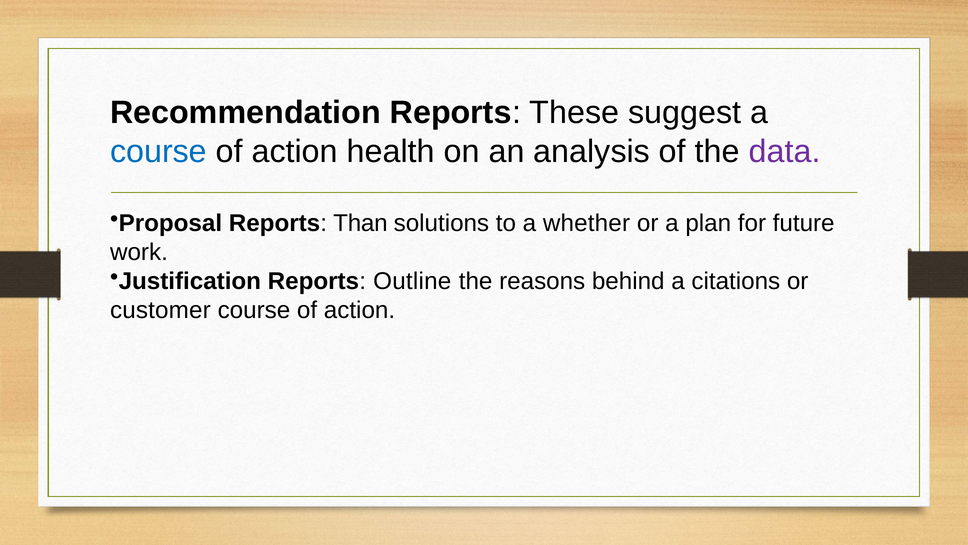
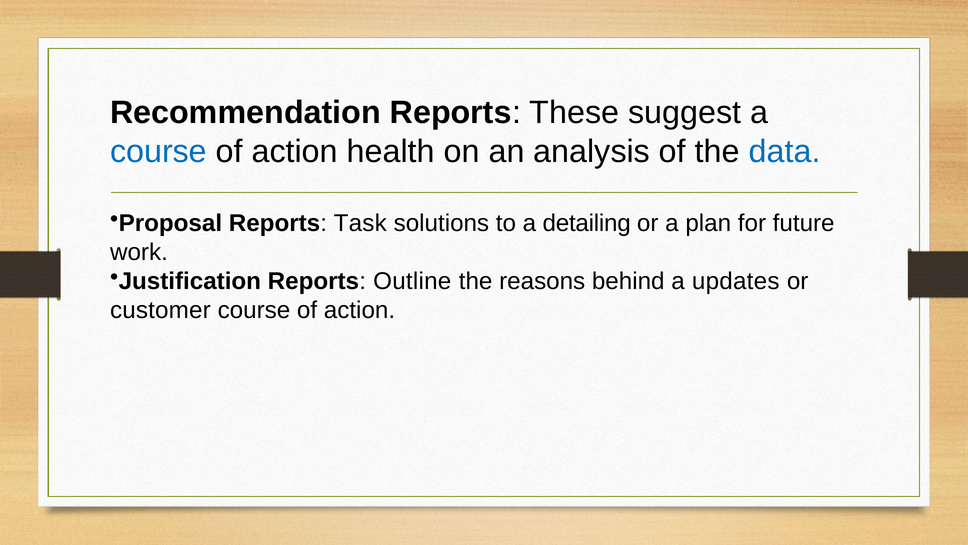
data colour: purple -> blue (785, 151)
Than: Than -> Task (360, 223)
whether: whether -> detailing (587, 223)
citations: citations -> updates (736, 281)
